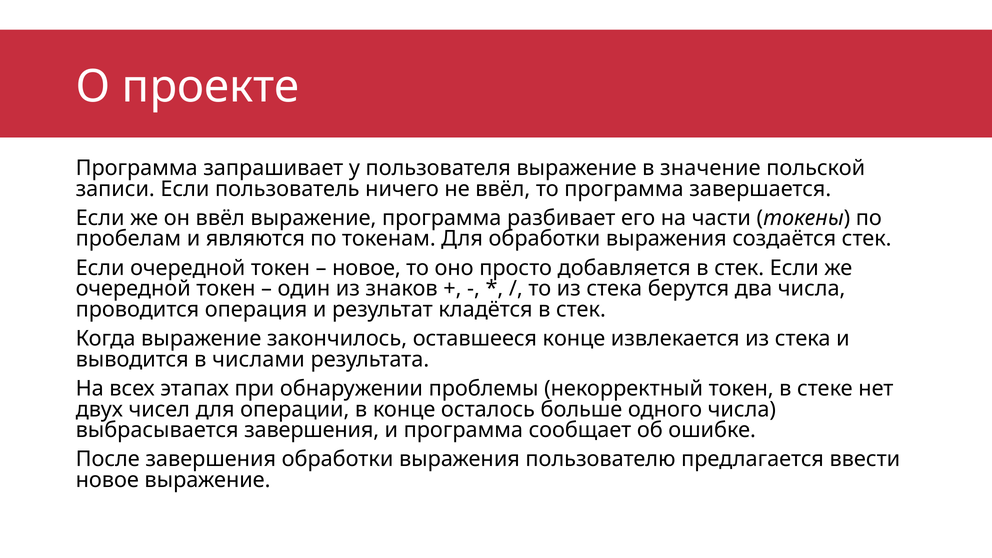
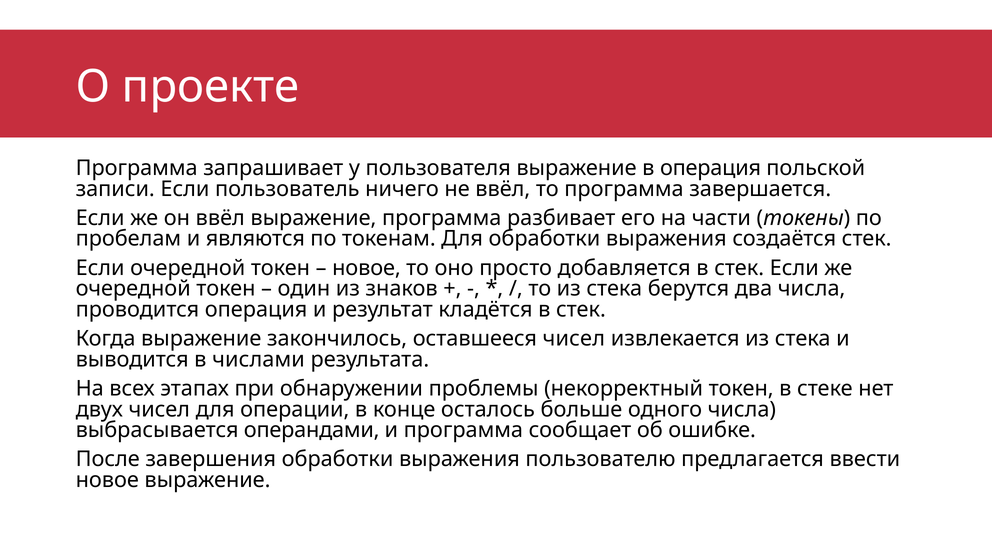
в значение: значение -> операция (711, 168)
оставшееся конце: конце -> чисел (574, 339)
выбрасывается завершения: завершения -> операндами (312, 430)
